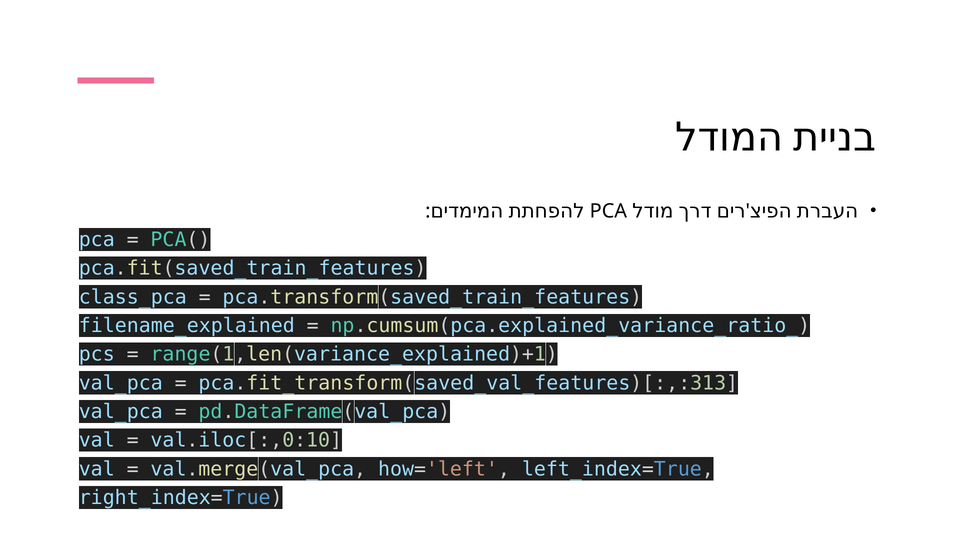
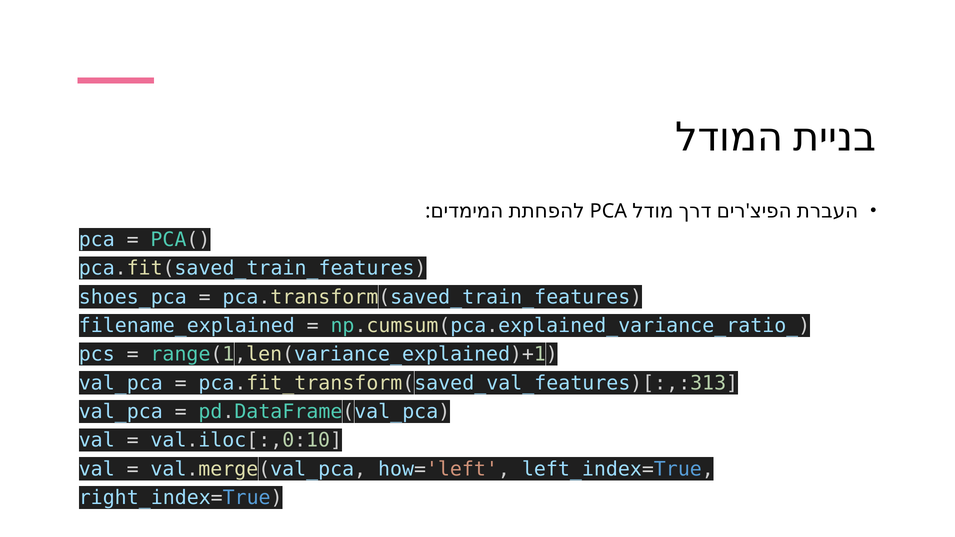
class_pca: class_pca -> shoes_pca (133, 297)
